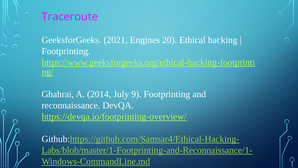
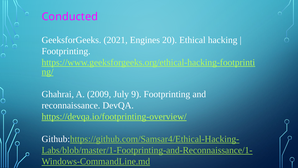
Traceroute: Traceroute -> Conducted (70, 17)
2014: 2014 -> 2009 (99, 94)
